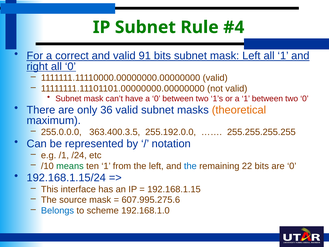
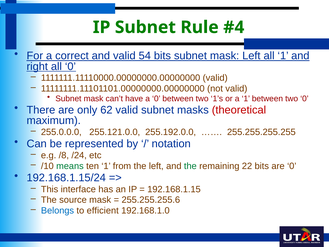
91: 91 -> 54 (145, 56)
36: 36 -> 62 (106, 110)
theoretical colour: orange -> red (239, 110)
363.400.3.5: 363.400.3.5 -> 255.121.0.0 (115, 132)
/1: /1 -> /8 (64, 155)
the colour: blue -> green (190, 166)
607.995.275.6: 607.995.275.6 -> 255.255.255.6 (151, 200)
scheme: scheme -> efficient (103, 210)
